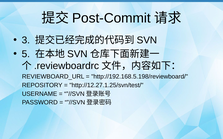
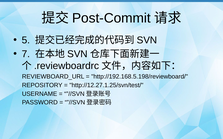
3: 3 -> 5 (26, 40)
5: 5 -> 7 (26, 54)
